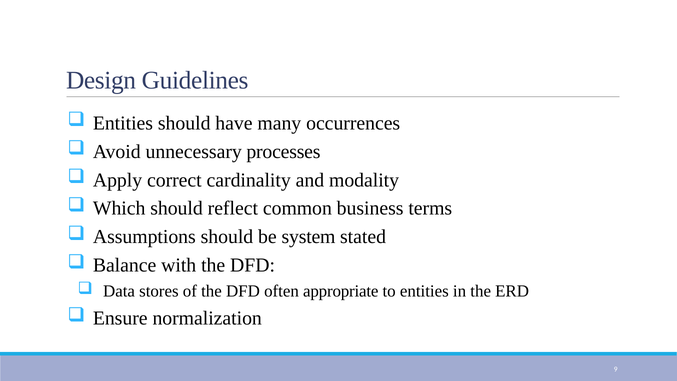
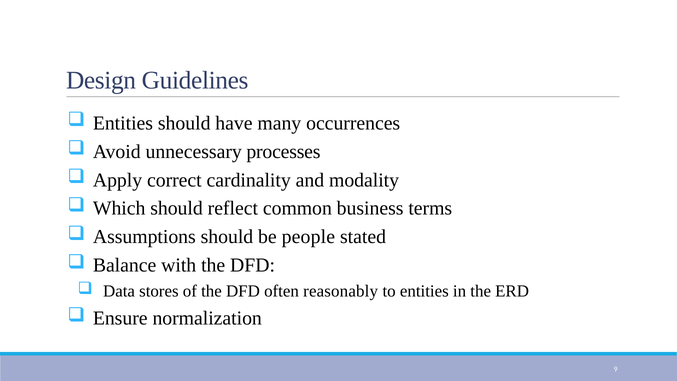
system: system -> people (308, 237)
appropriate: appropriate -> reasonably (341, 291)
